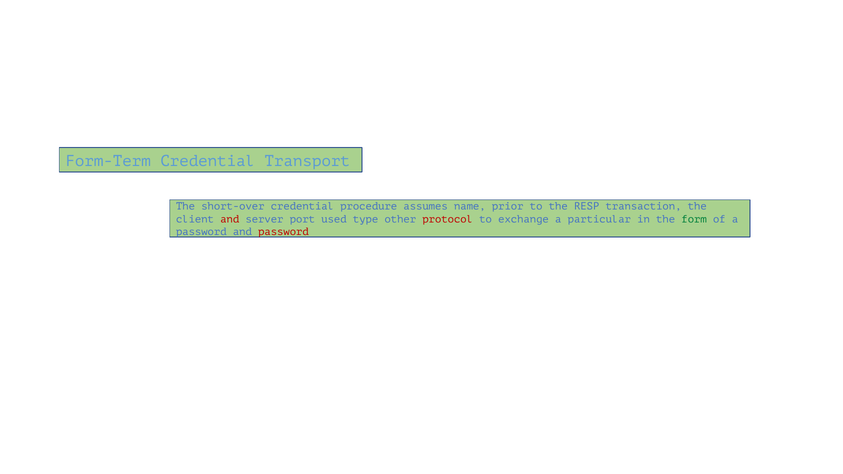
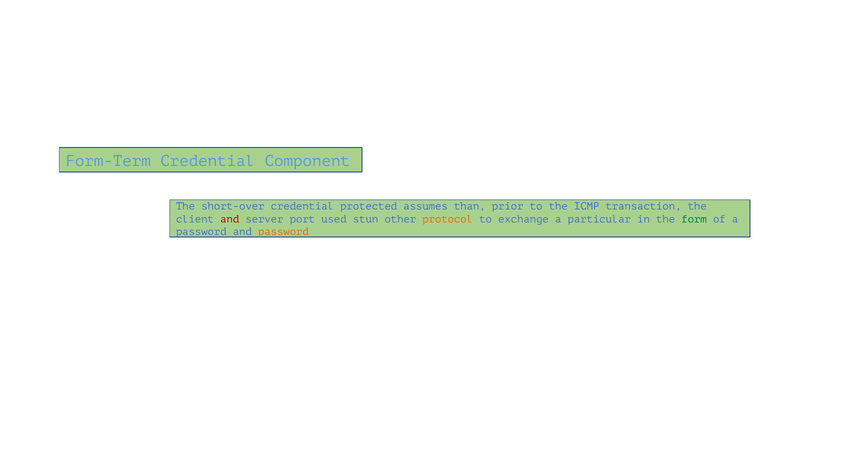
Transport: Transport -> Component (307, 161)
procedure: procedure -> protected (369, 207)
name: name -> than (470, 207)
RESP: RESP -> ICMP (587, 207)
type: type -> stun (366, 219)
protocol colour: red -> orange (448, 219)
password colour: red -> orange (283, 232)
